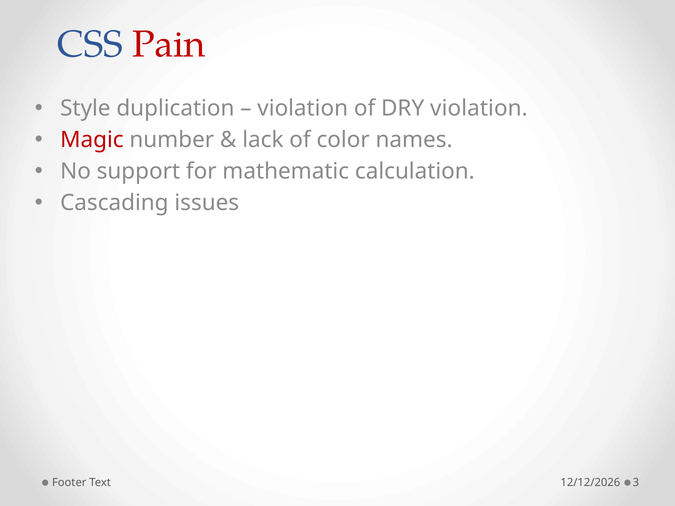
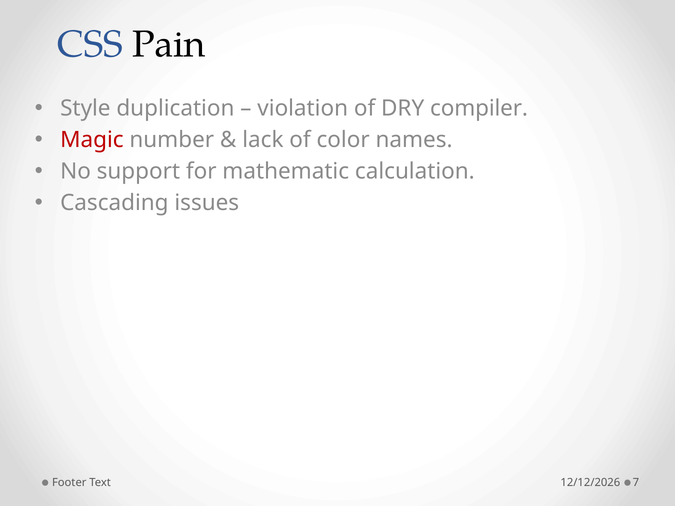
Pain colour: red -> black (169, 44)
DRY violation: violation -> compiler (479, 108)
3: 3 -> 7 (636, 483)
